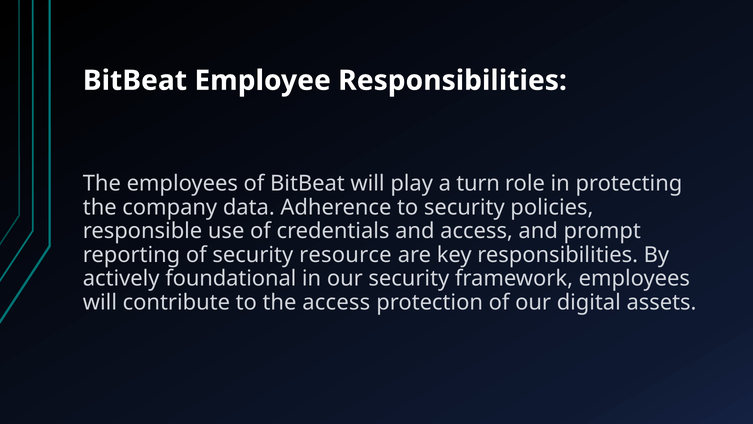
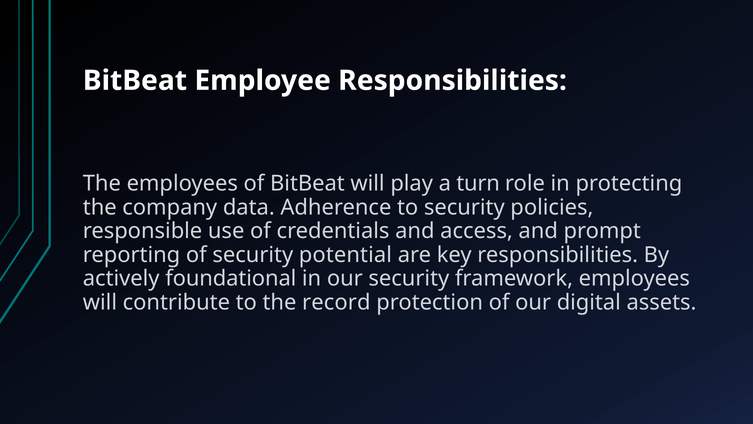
resource: resource -> potential (345, 255)
the access: access -> record (336, 302)
